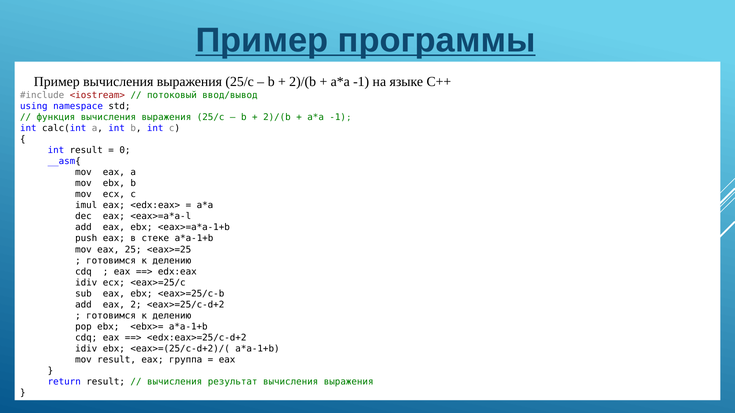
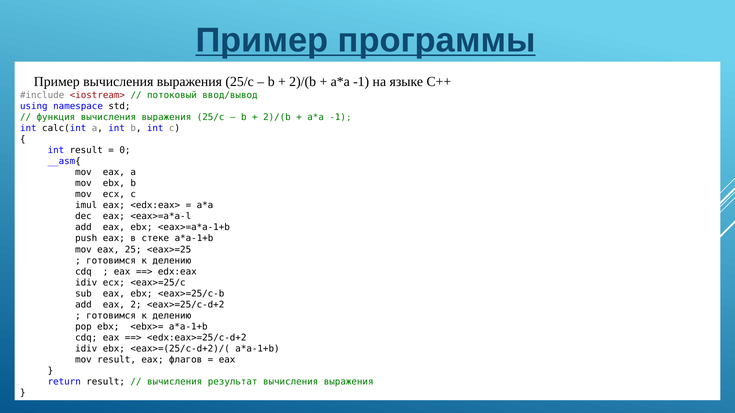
группа: группа -> флагов (186, 360)
